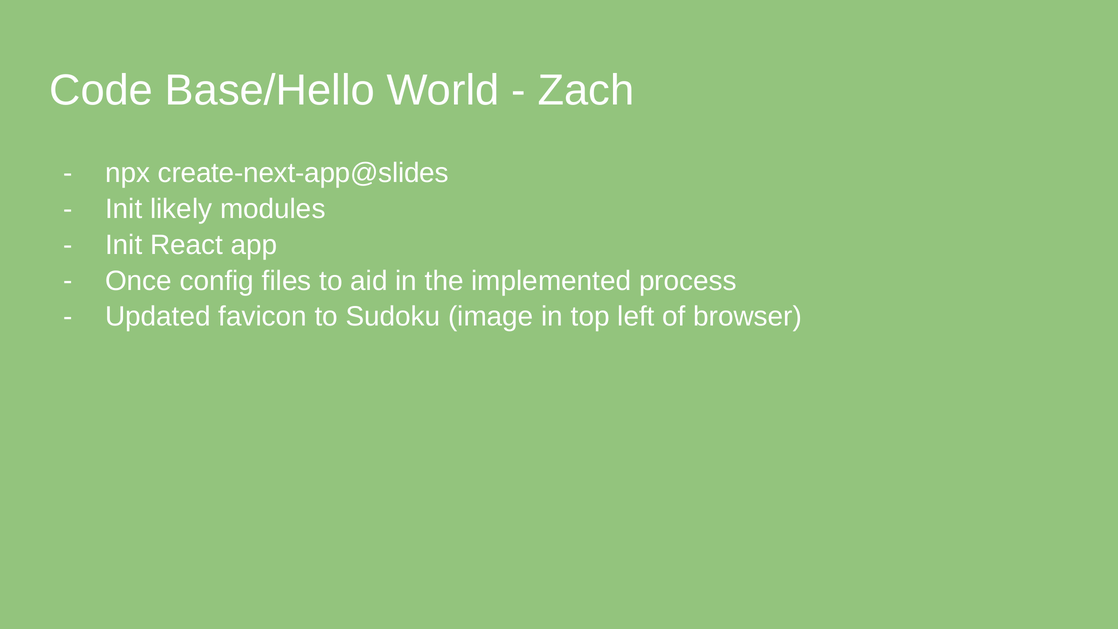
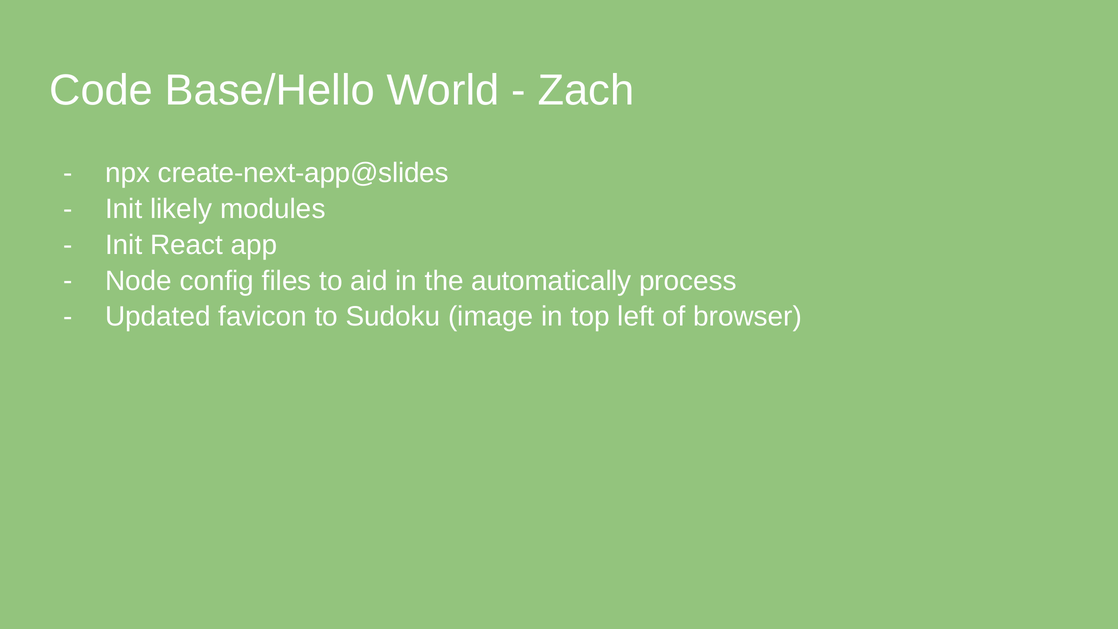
Once: Once -> Node (139, 281)
implemented: implemented -> automatically (551, 281)
